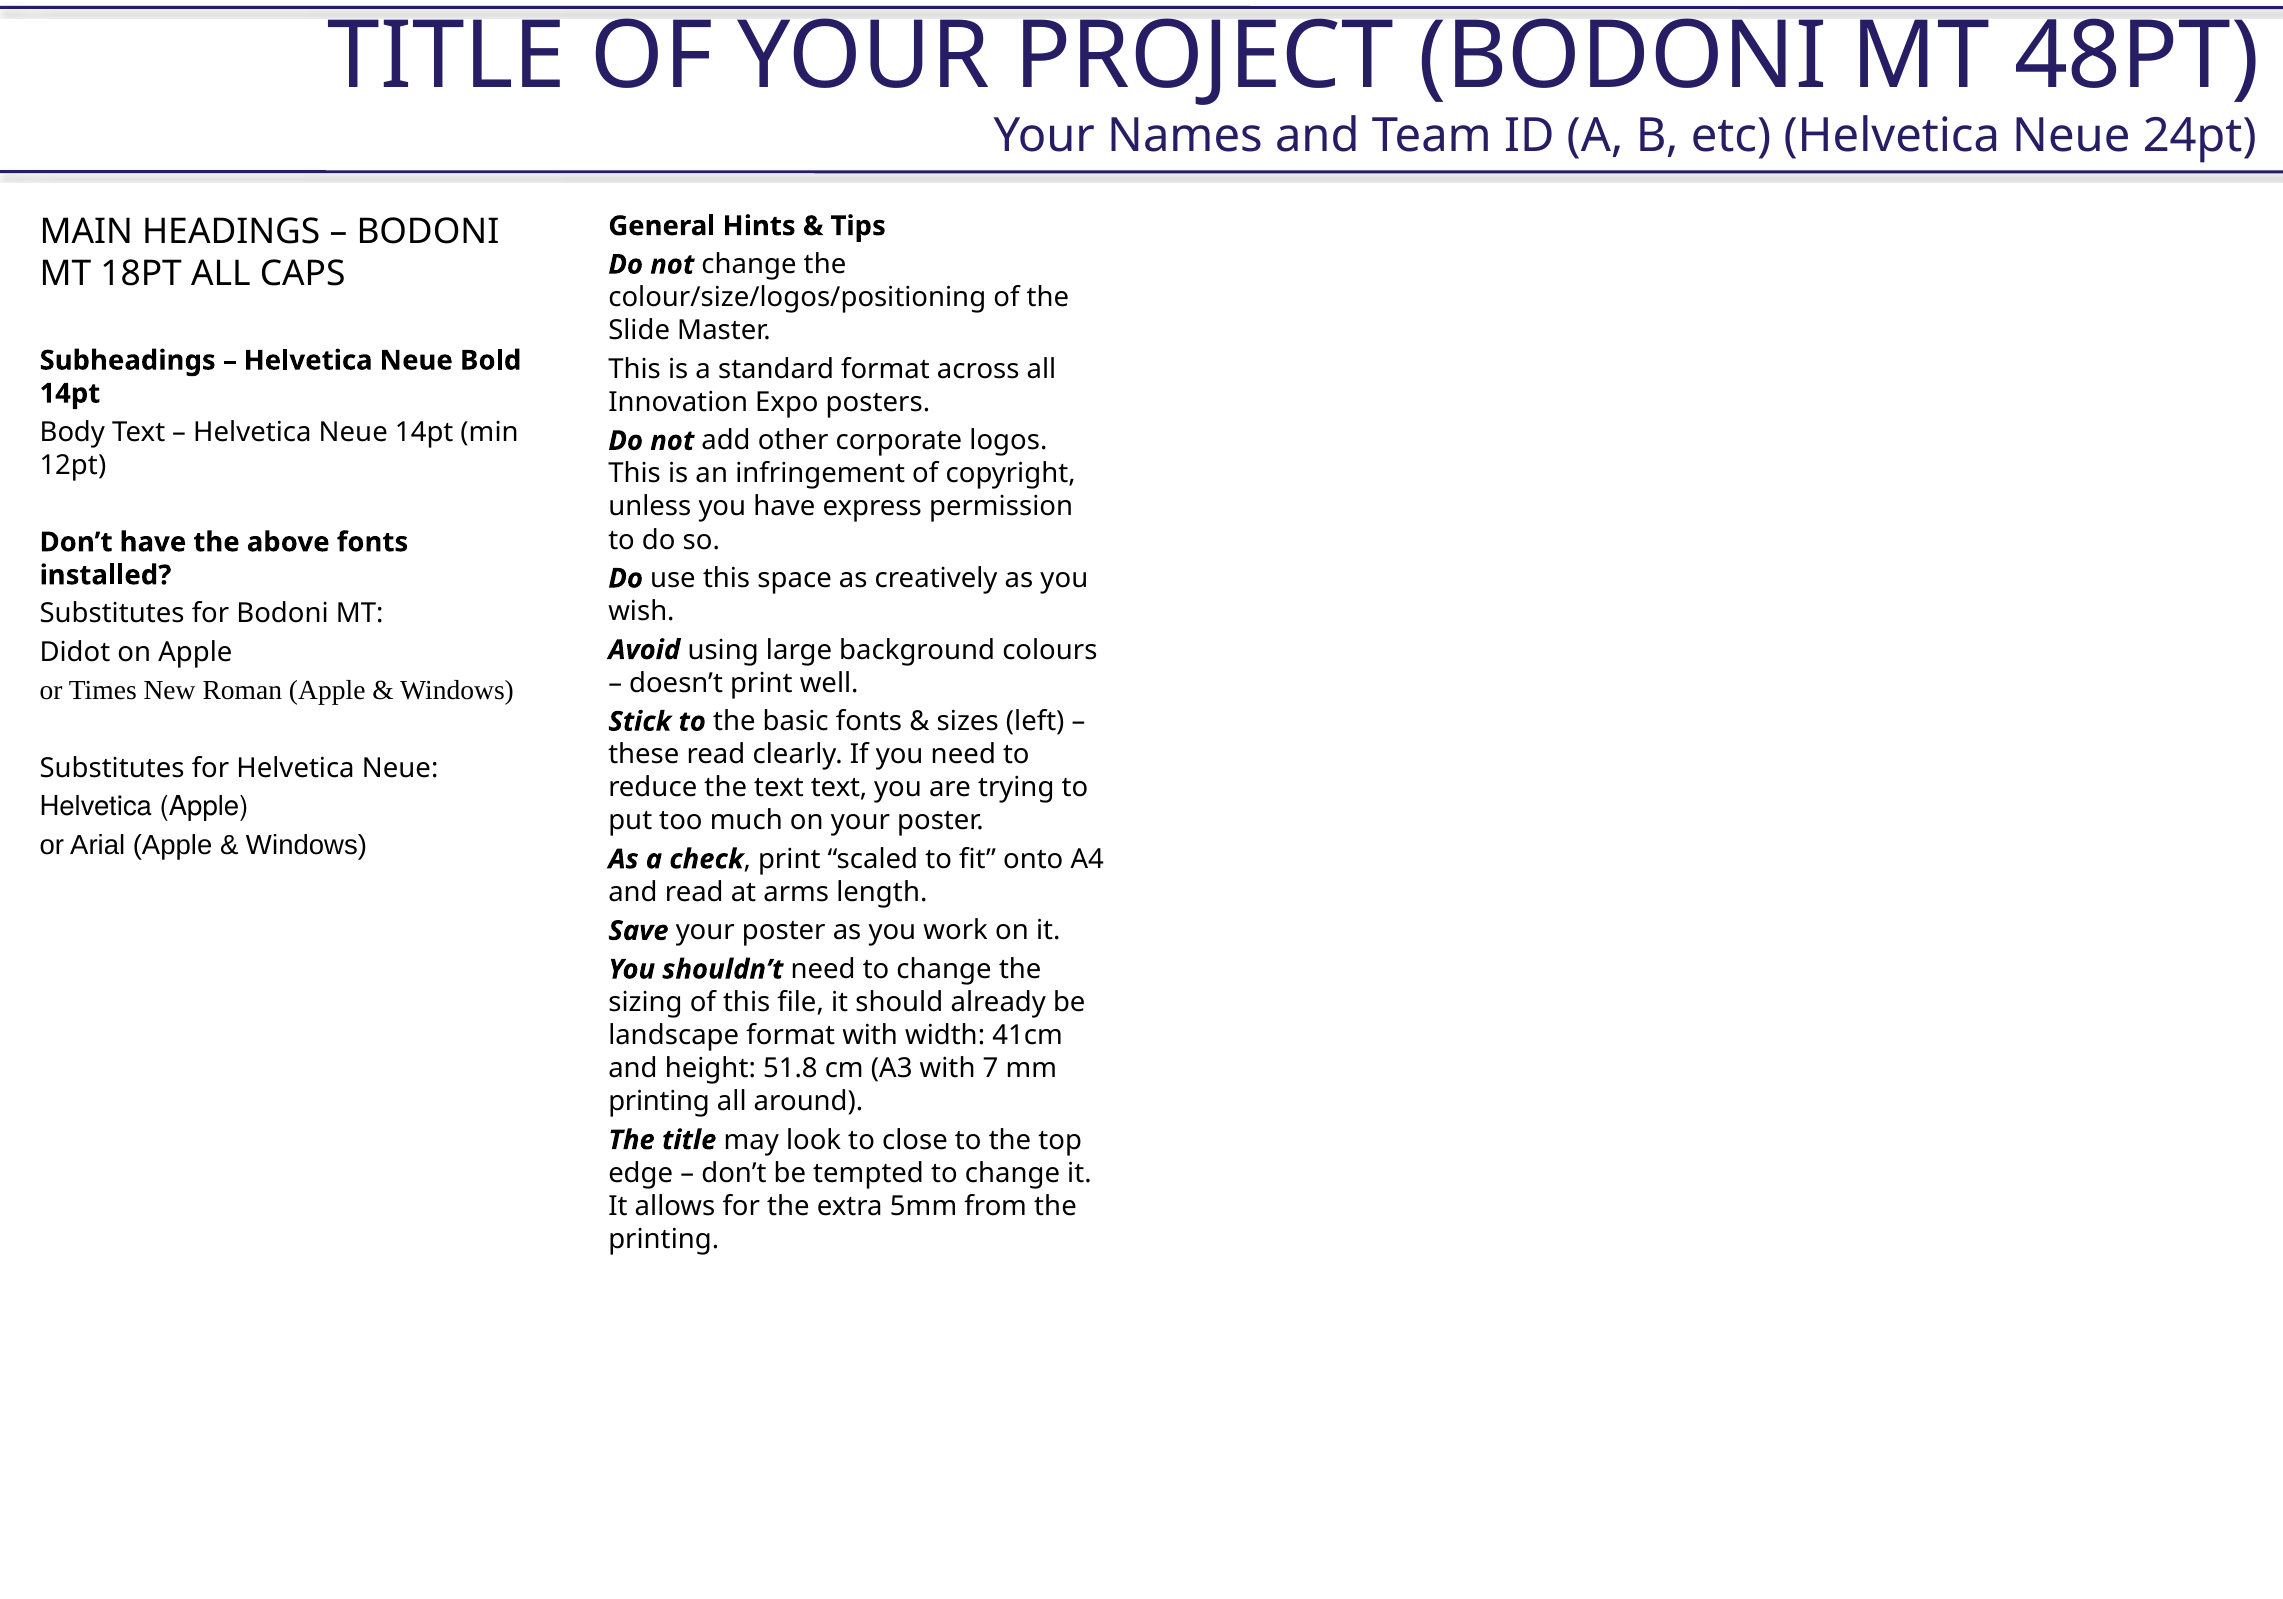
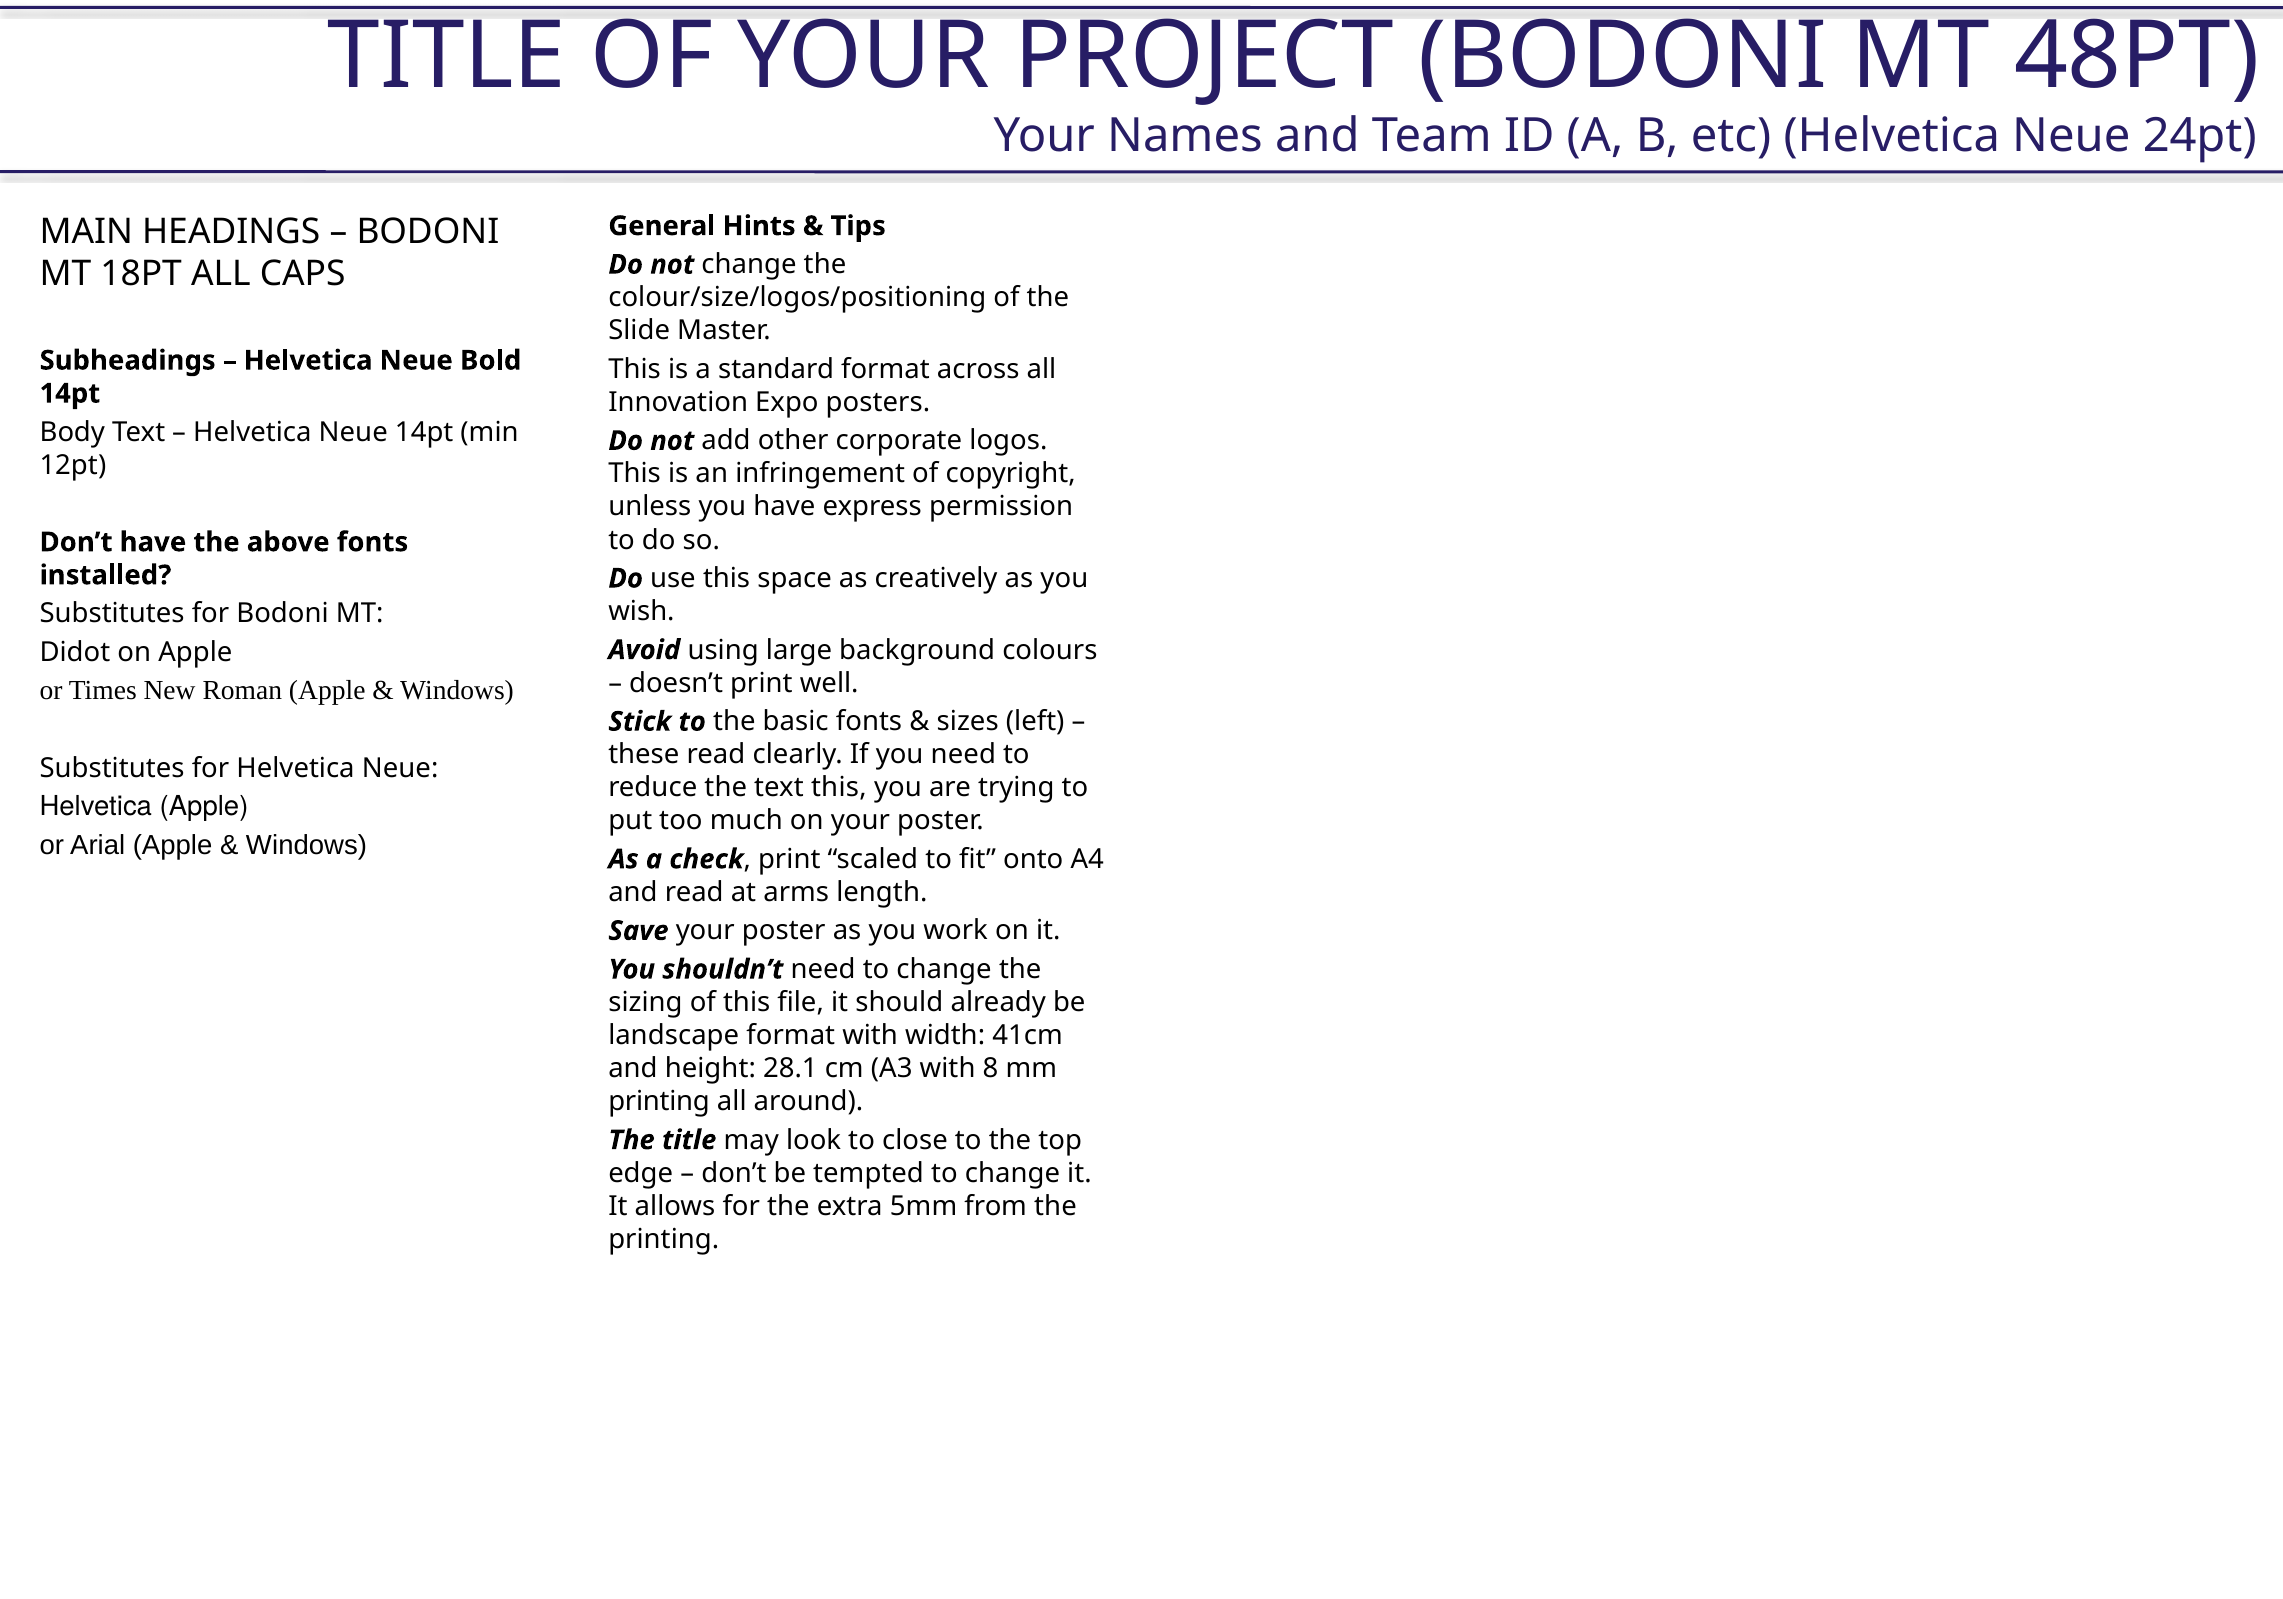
text text: text -> this (839, 787)
51.8: 51.8 -> 28.1 (790, 1068)
7: 7 -> 8 (991, 1068)
